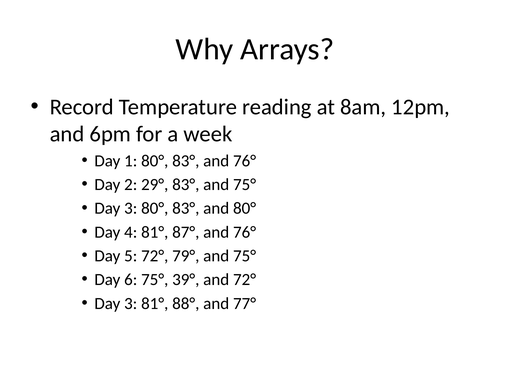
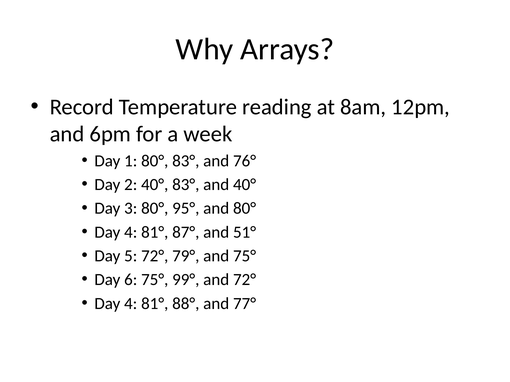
2 29°: 29° -> 40° (155, 185)
83° and 75°: 75° -> 40° (245, 185)
3 80° 83°: 83° -> 95° (186, 209)
87° and 76°: 76° -> 51° (245, 232)
39°: 39° -> 99° (186, 280)
3: 3 -> 4 (131, 304)
